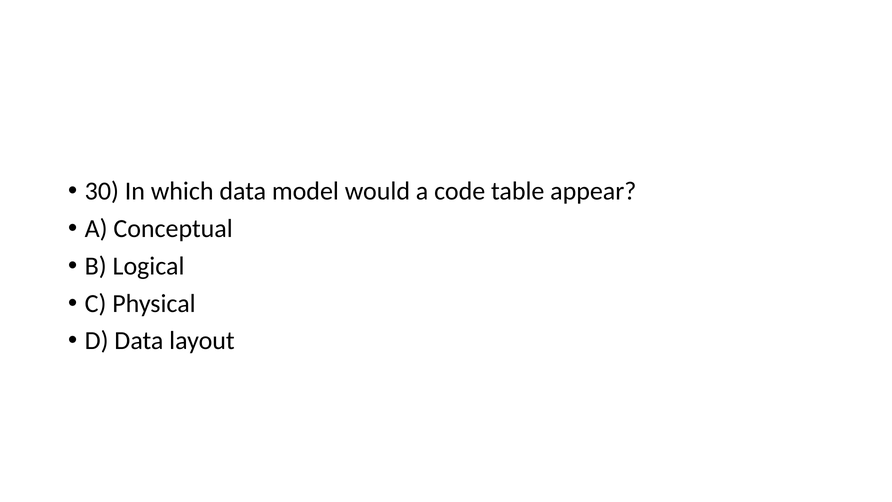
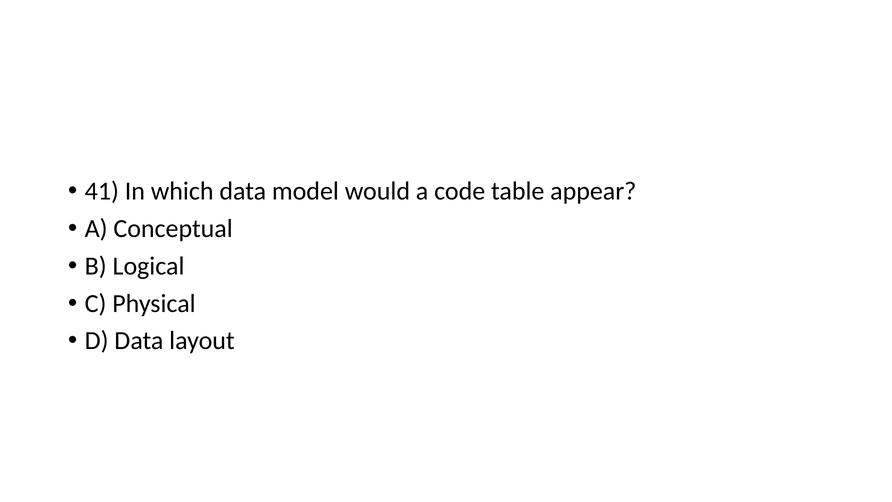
30: 30 -> 41 (102, 191)
